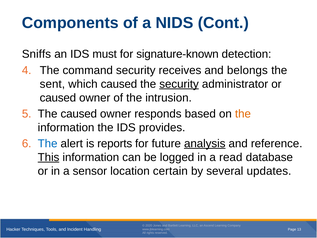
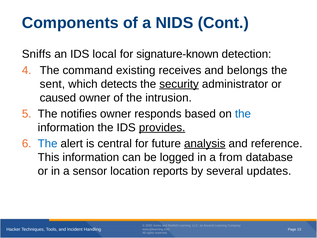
must: must -> local (105, 54)
command security: security -> existing (136, 70)
which caused: caused -> detects (119, 84)
The caused: caused -> notifies (79, 114)
the colour: orange -> blue (243, 114)
provides underline: none -> present (162, 127)
reports: reports -> central (115, 143)
This underline: present -> none (49, 157)
read: read -> from (231, 157)
certain: certain -> reports (170, 171)
